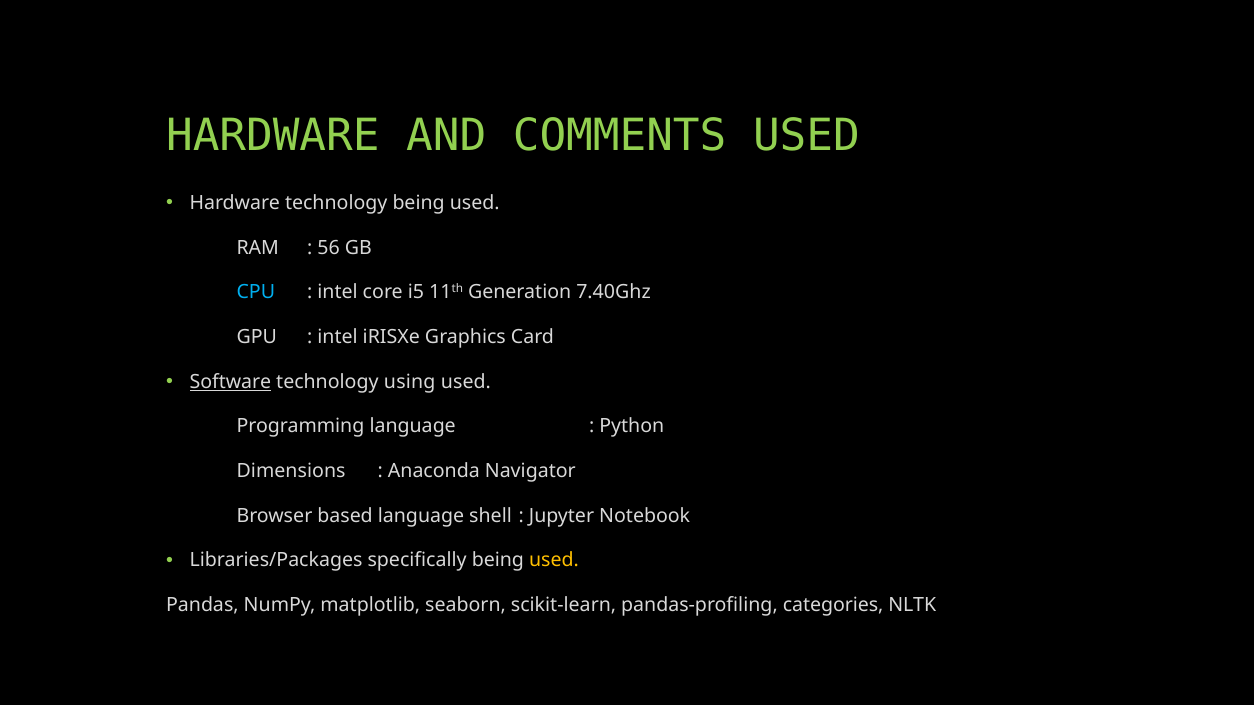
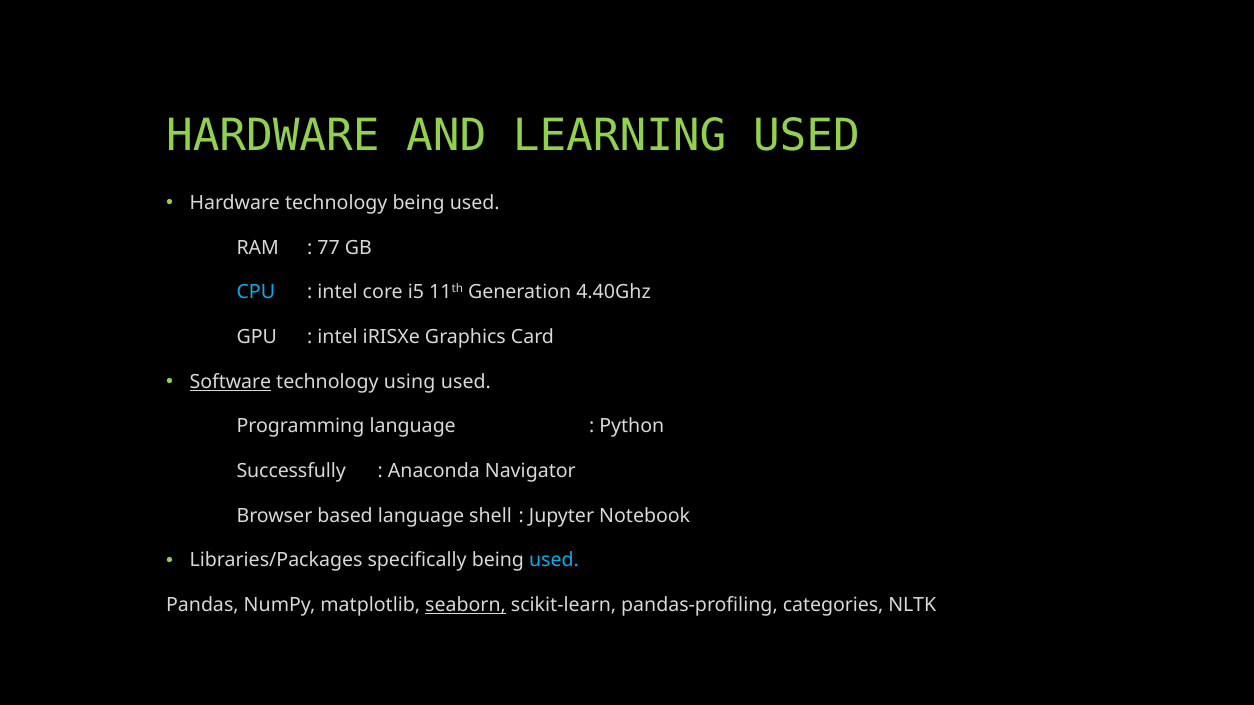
COMMENTS: COMMENTS -> LEARNING (620, 136)
56: 56 -> 77 (329, 248)
7.40Ghz: 7.40Ghz -> 4.40Ghz (614, 293)
Dimensions: Dimensions -> Successfully (291, 471)
used colour: yellow -> light blue (554, 561)
seaborn underline: none -> present (466, 605)
